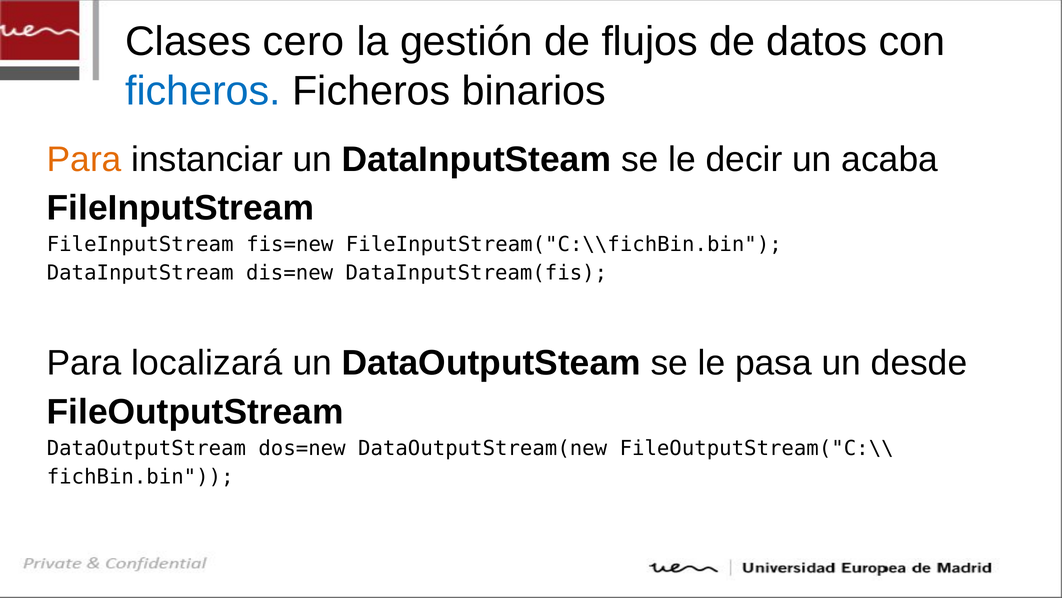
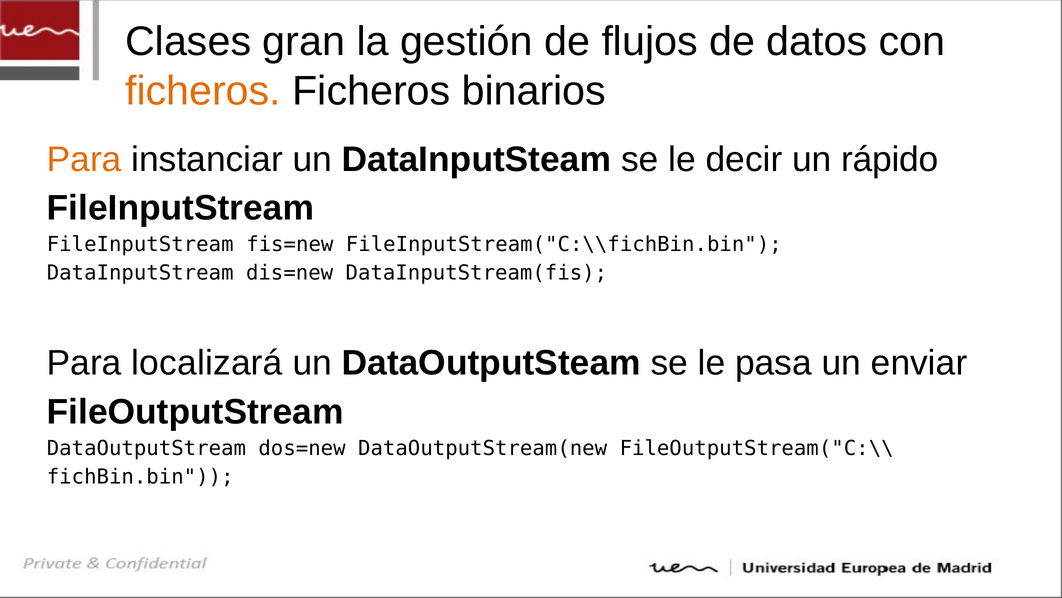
cero: cero -> gran (304, 42)
ficheros colour: blue -> orange (203, 91)
acaba: acaba -> rápido (890, 159)
desde: desde -> enviar (919, 363)
